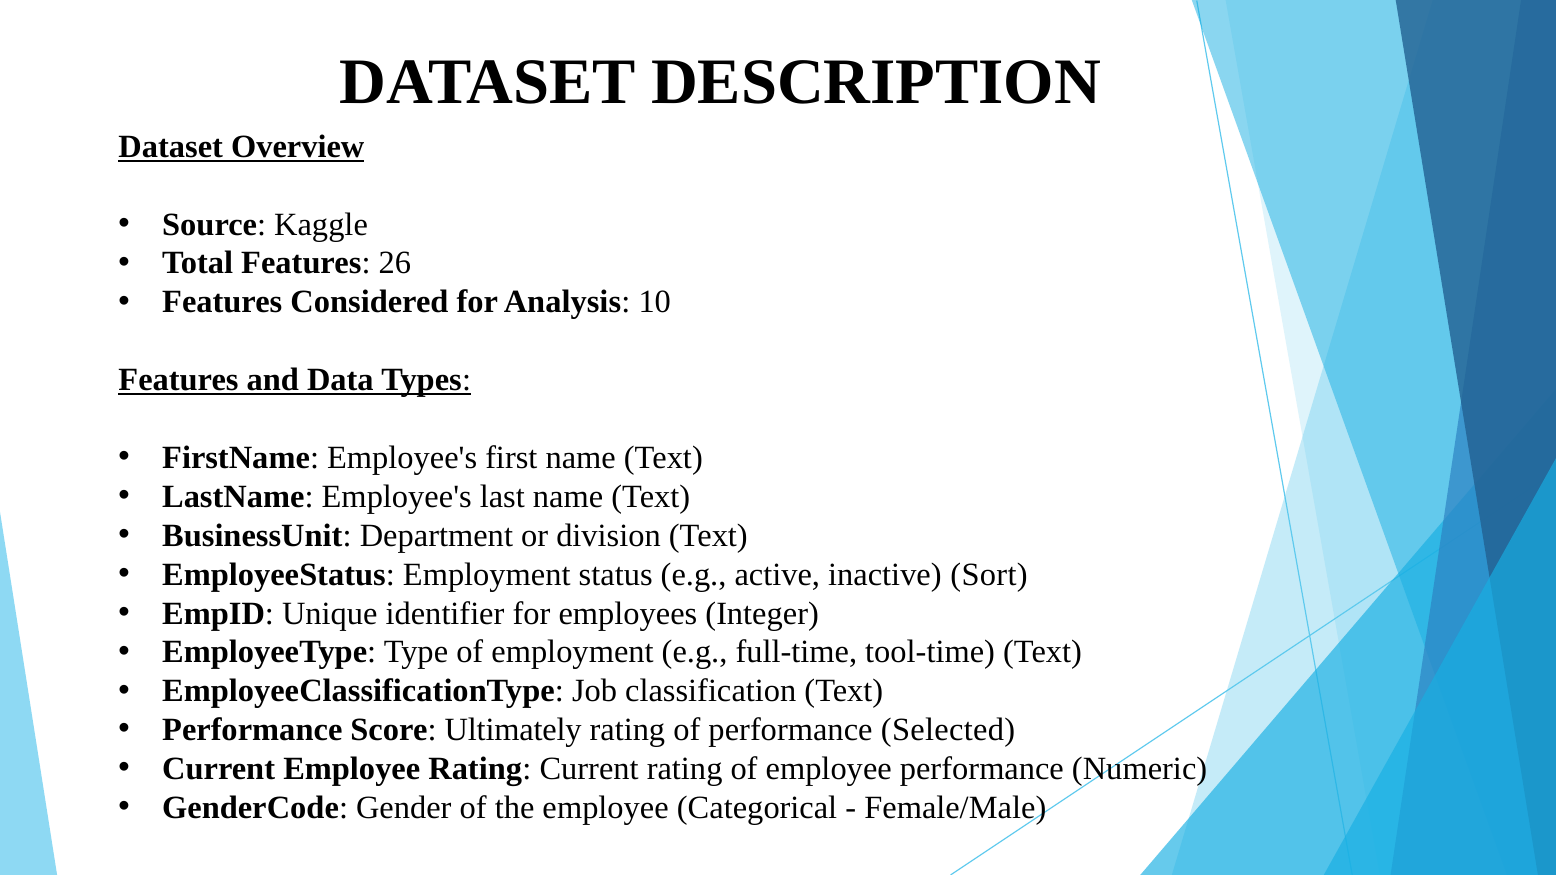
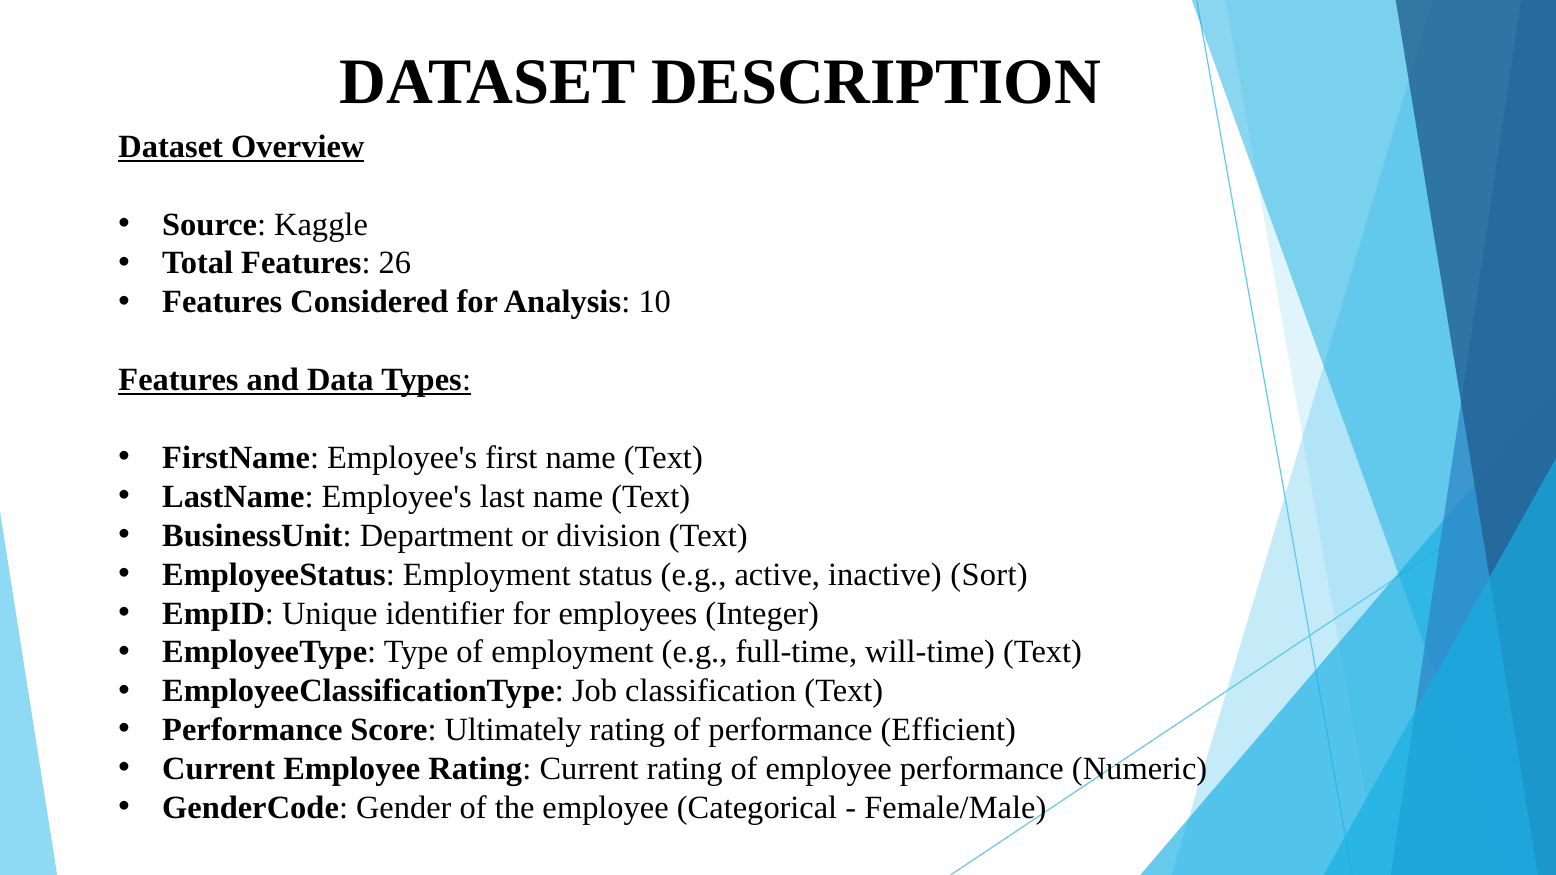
tool-time: tool-time -> will-time (930, 652)
Selected: Selected -> Efficient (948, 730)
